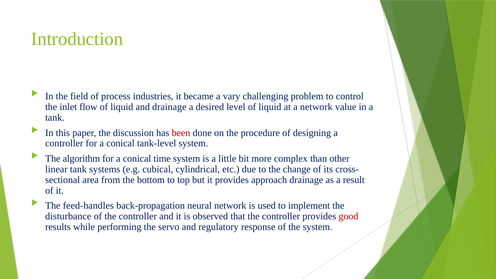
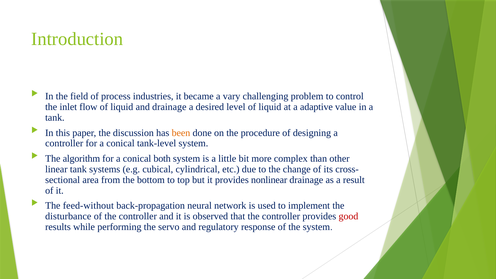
a network: network -> adaptive (316, 107)
been colour: red -> orange (181, 133)
time: time -> both (162, 159)
approach: approach -> nonlinear (269, 180)
feed-handles: feed-handles -> feed-without (88, 206)
